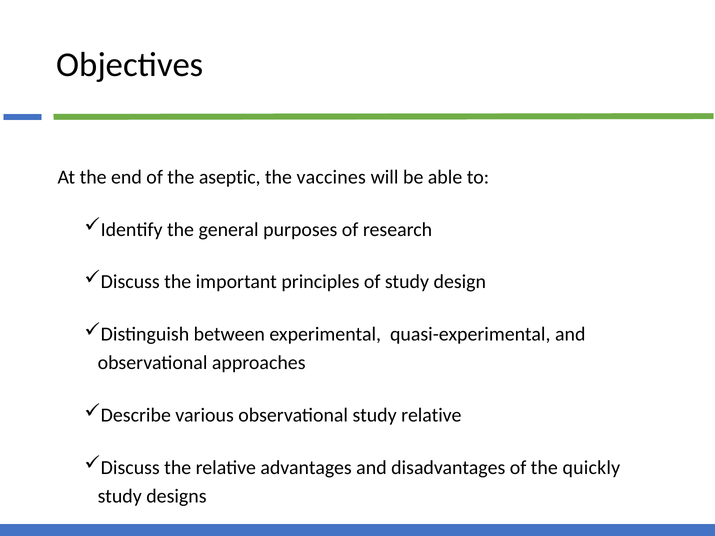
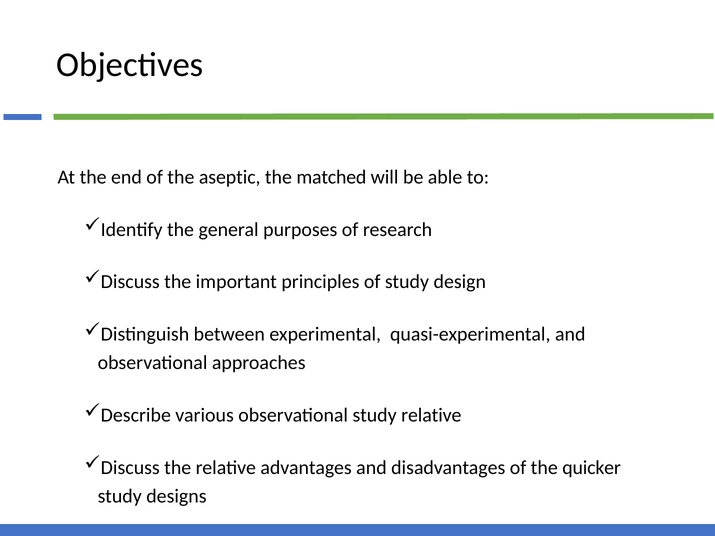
vaccines: vaccines -> matched (331, 177)
quickly: quickly -> quicker (592, 468)
